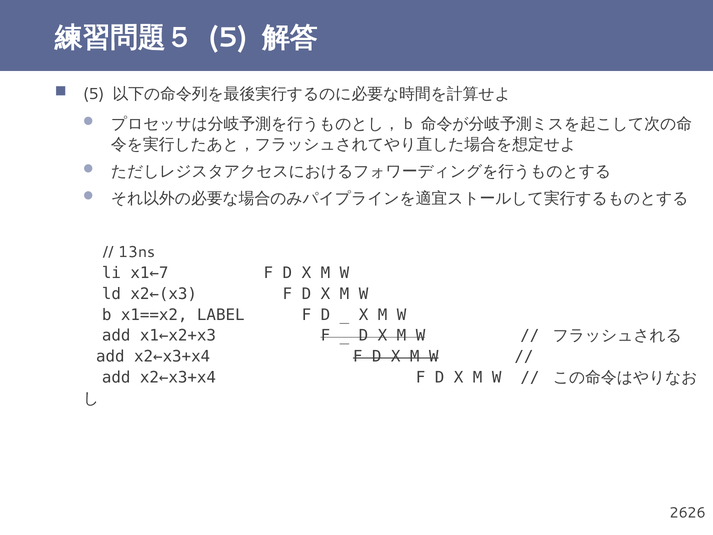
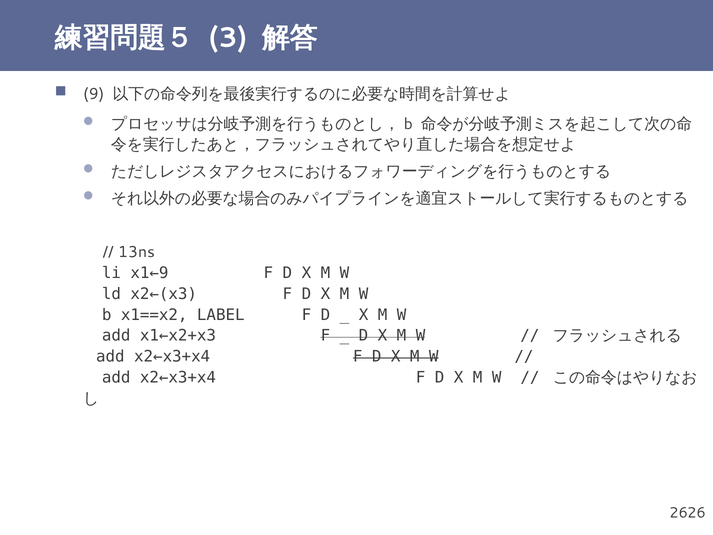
5: 5 -> 3 (228, 37)
5: 5 -> 9 (94, 94)
x1←7: x1←7 -> x1←9 (149, 273)
